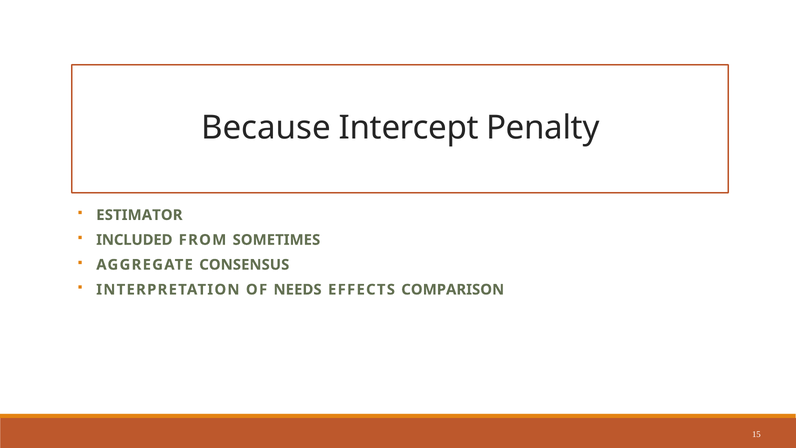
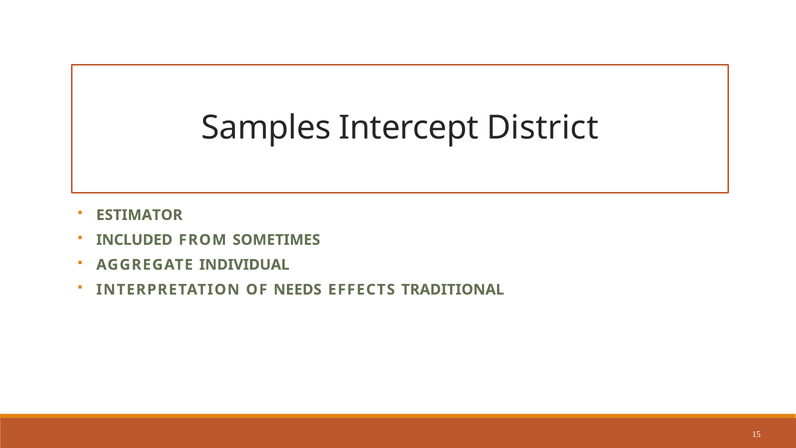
Because: Because -> Samples (266, 128)
Penalty: Penalty -> District (543, 128)
CONSENSUS: CONSENSUS -> INDIVIDUAL (244, 265)
COMPARISON: COMPARISON -> TRADITIONAL (453, 289)
